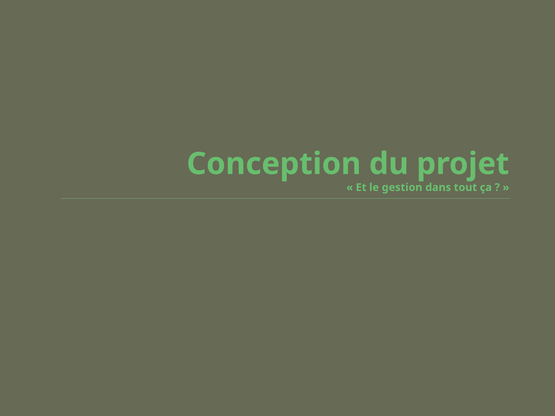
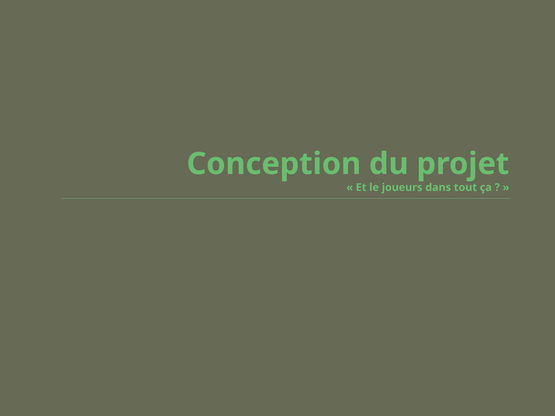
gestion: gestion -> joueurs (402, 188)
